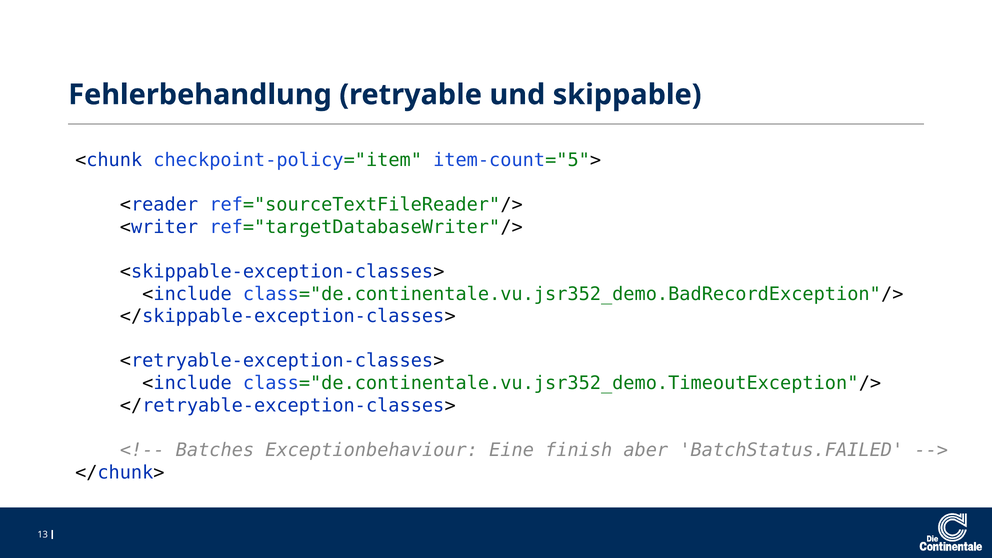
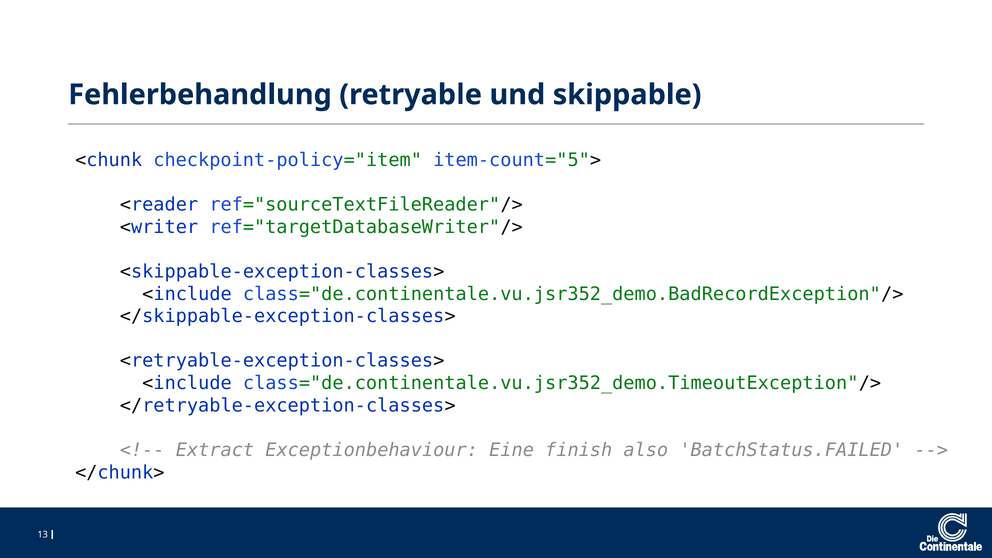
Batches: Batches -> Extract (215, 450)
aber: aber -> also (646, 450)
